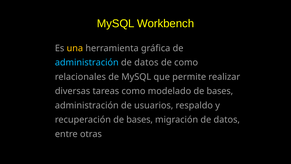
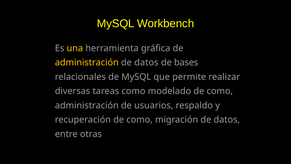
administración colour: light blue -> yellow (87, 62)
de como: como -> bases (186, 62)
modelado de bases: bases -> como (220, 91)
recuperación de bases: bases -> como (140, 120)
